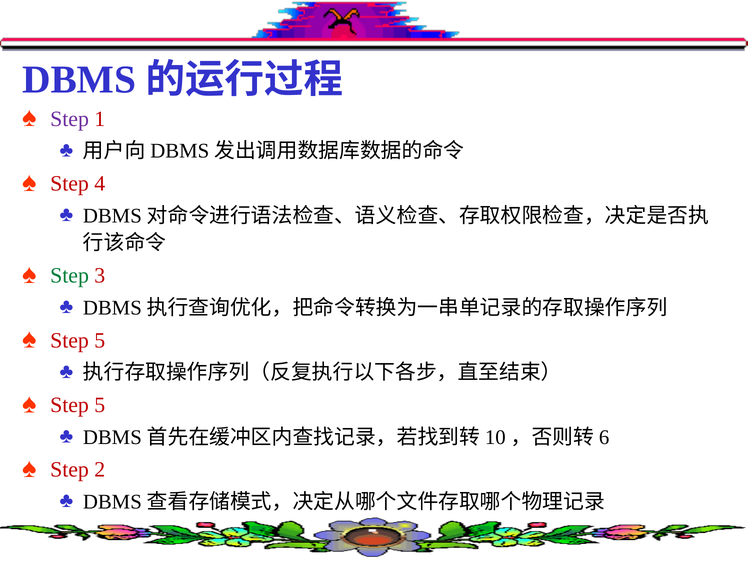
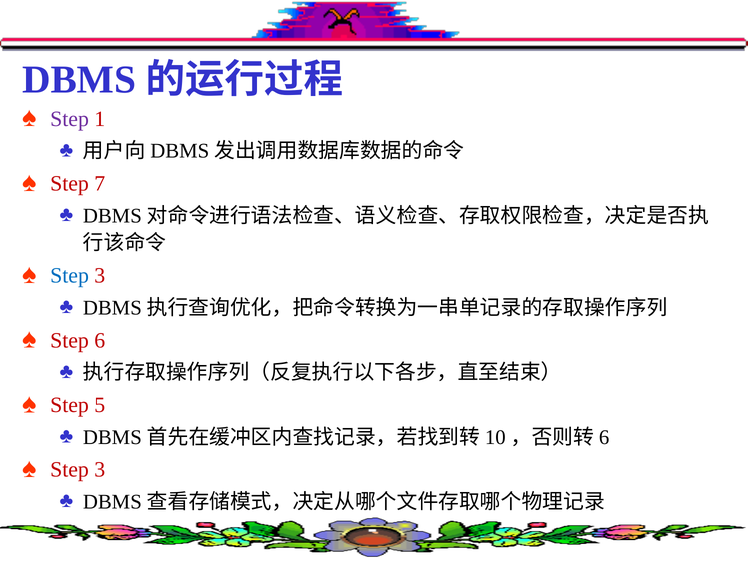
4: 4 -> 7 (100, 184)
Step colour: green -> blue (70, 276)
5: 5 -> 6 (100, 340)
2: 2 -> 3 (100, 470)
